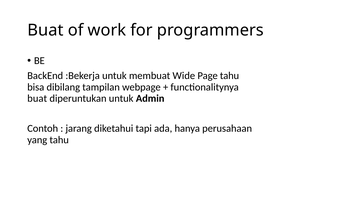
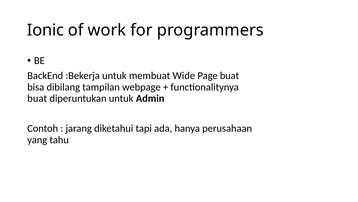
Buat: Buat -> Ionic (46, 30)
Page tahu: tahu -> buat (229, 76)
